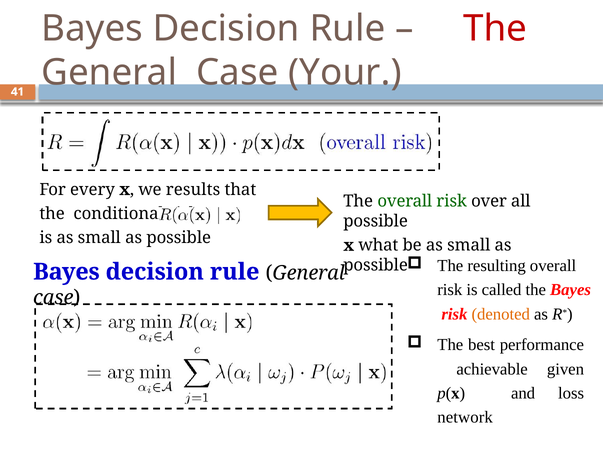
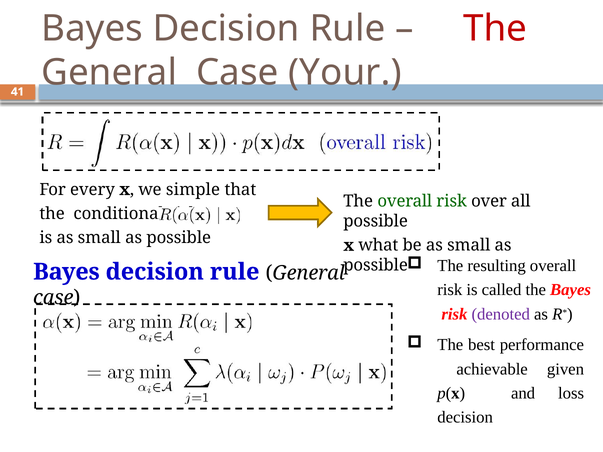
results: results -> simple (193, 190)
denoted colour: orange -> purple (501, 314)
network: network -> decision (465, 418)
